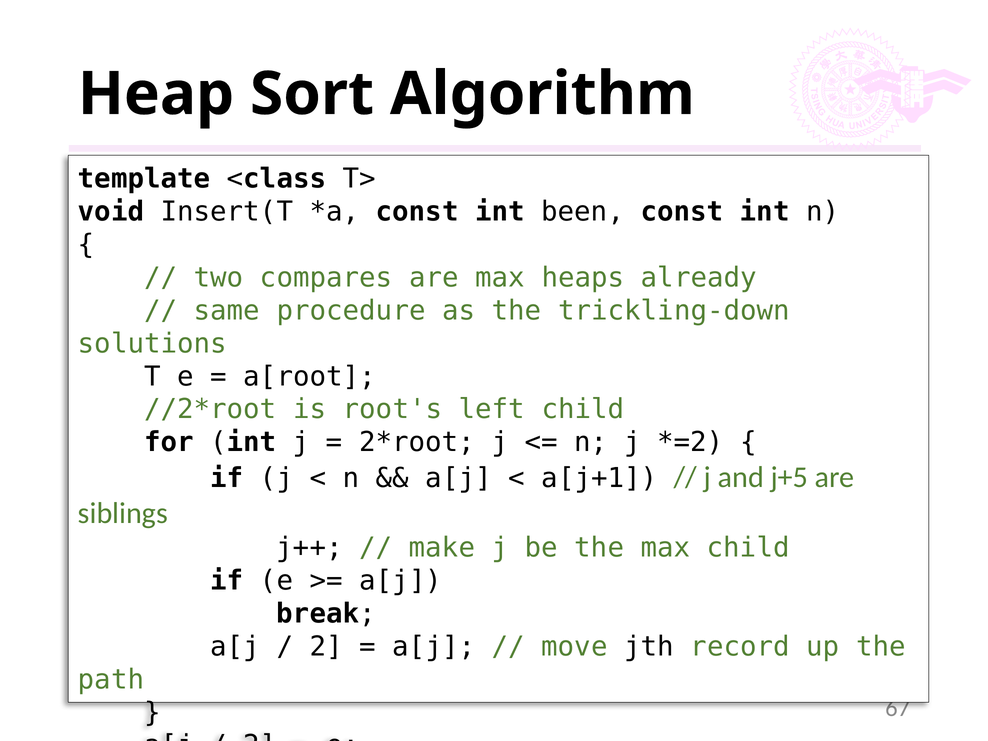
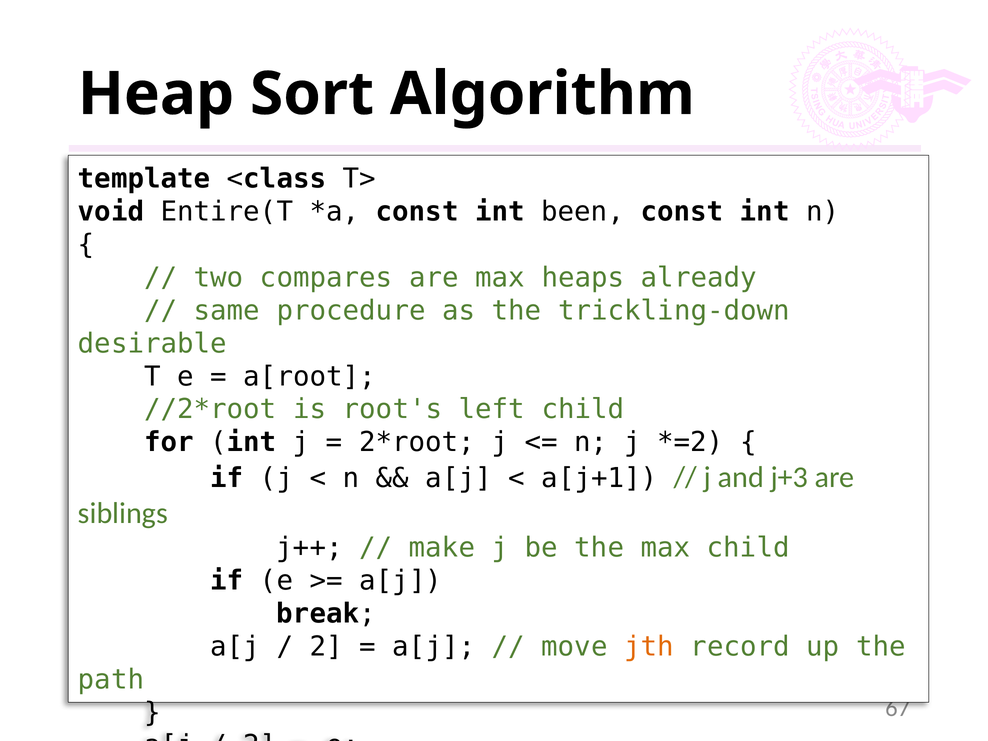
Insert(T: Insert(T -> Entire(T (227, 212)
solutions: solutions -> desirable (152, 344)
j+5: j+5 -> j+3 (789, 477)
jth colour: black -> orange (649, 647)
